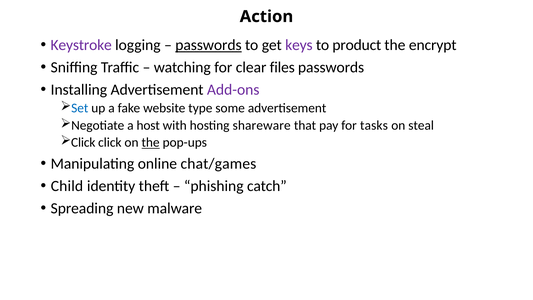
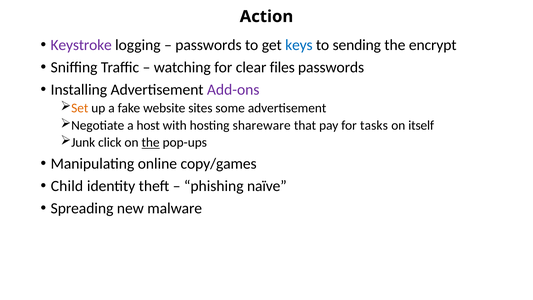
passwords underline: present -> none (208, 45)
keys colour: purple -> blue (299, 45)
product: product -> sending (357, 45)
Set colour: blue -> orange (80, 108)
type: type -> sites (200, 108)
steal: steal -> itself (421, 125)
Click: Click -> Junk (83, 142)
chat/games: chat/games -> copy/games (219, 164)
catch: catch -> naïve (267, 186)
